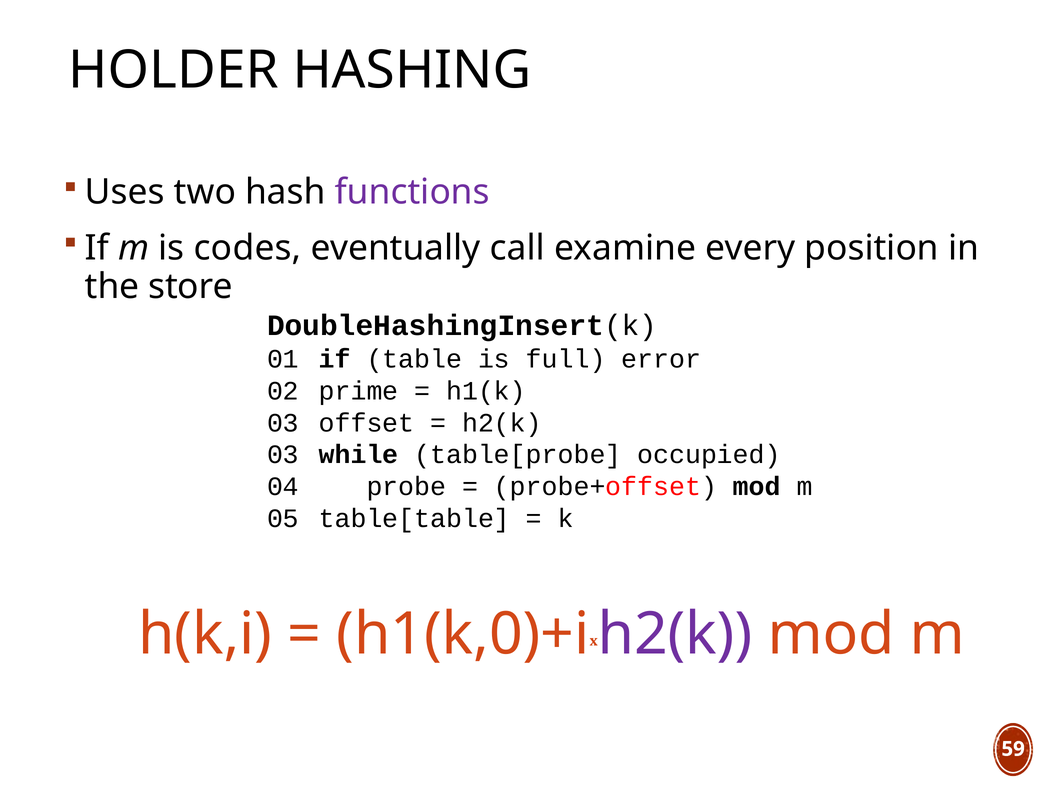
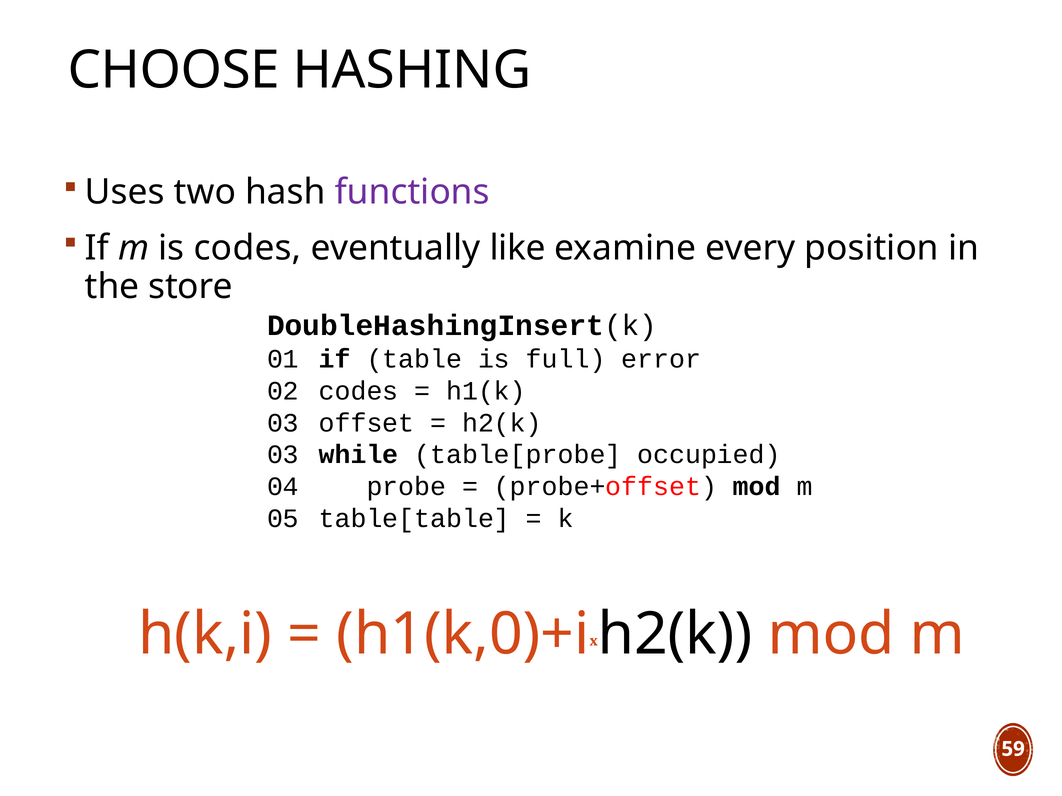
HOLDER: HOLDER -> CHOOSE (174, 70)
call: call -> like (518, 248)
02 prime: prime -> codes (359, 391)
h2(k colour: purple -> black (675, 634)
